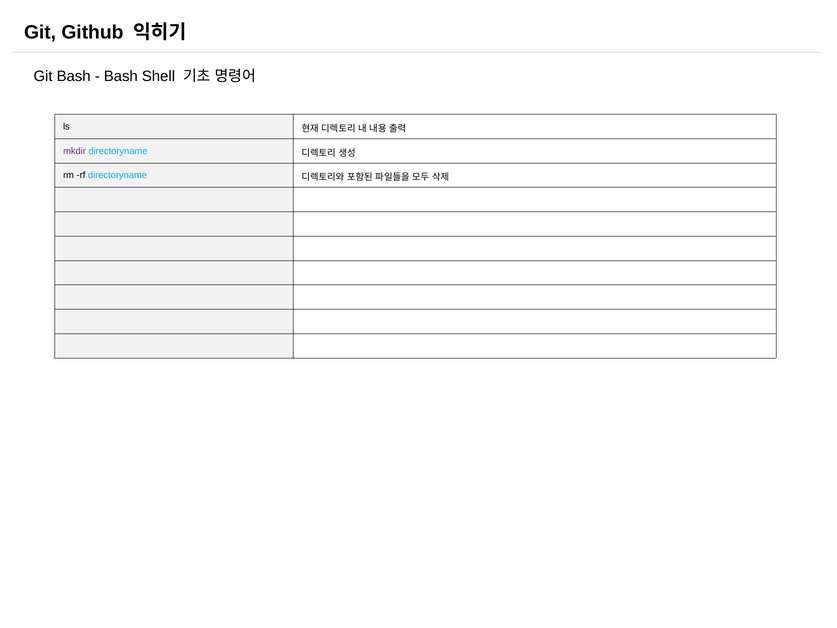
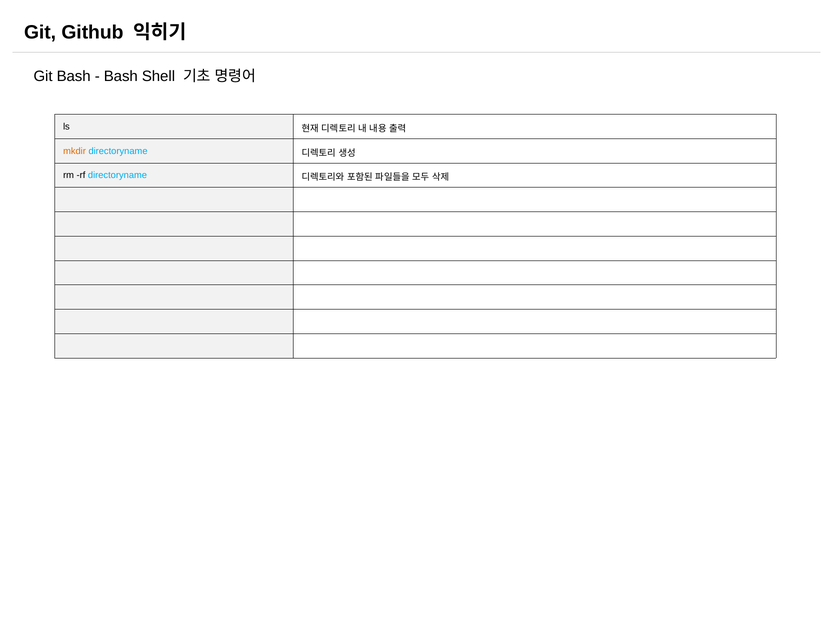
mkdir colour: purple -> orange (75, 151)
